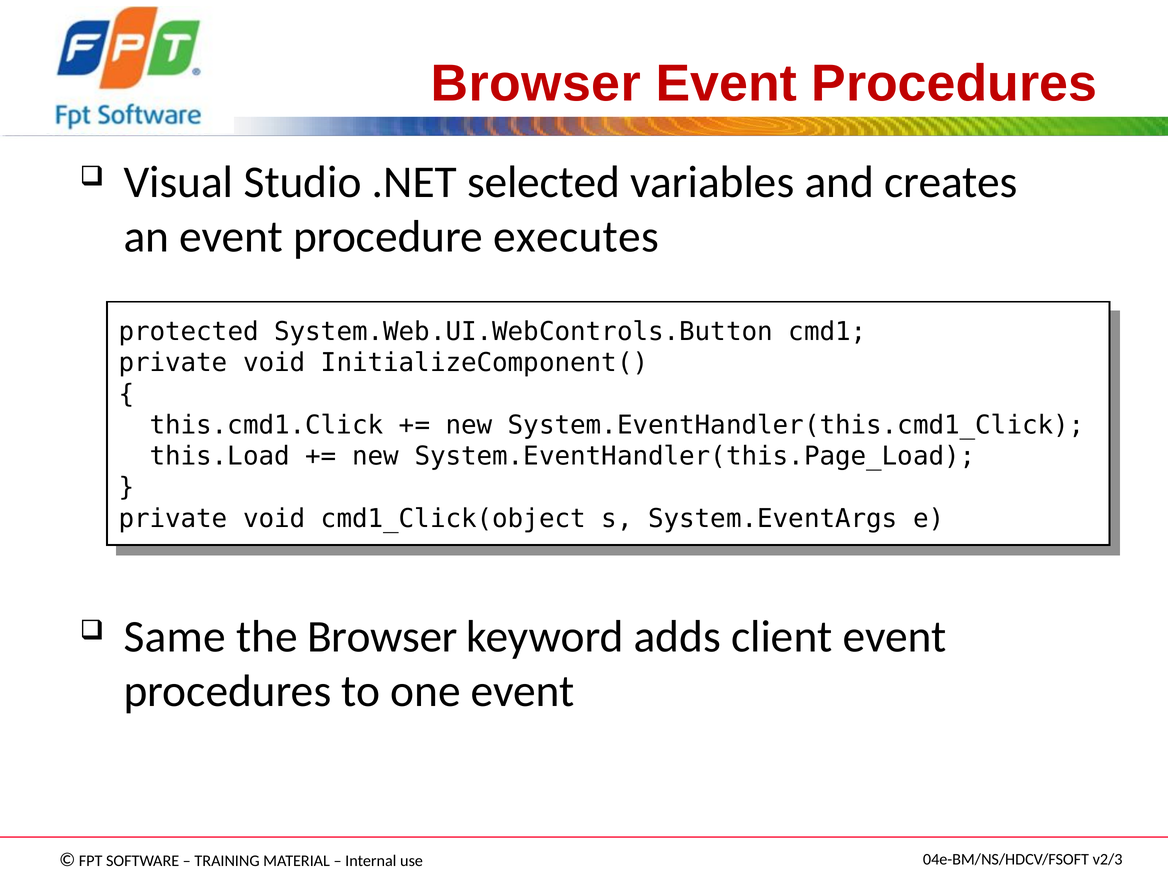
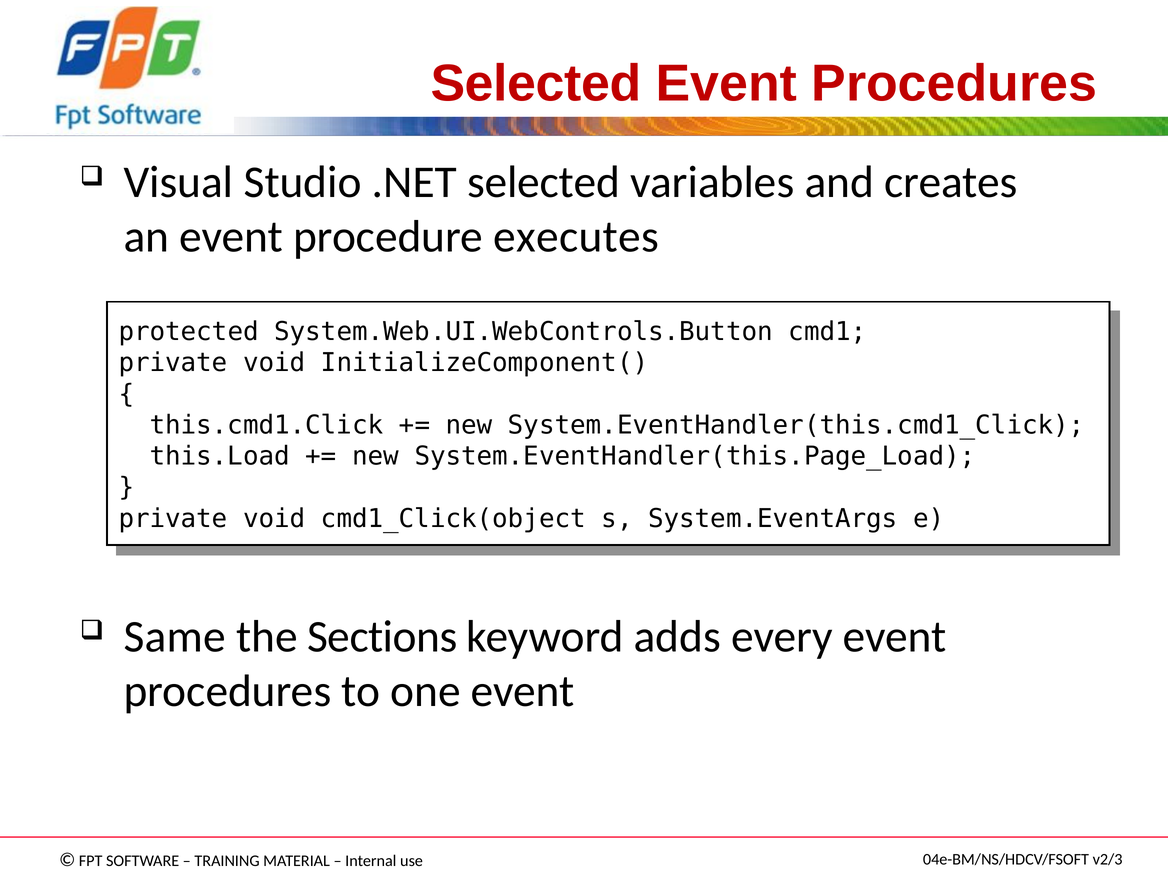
Browser: Browser -> Selected (536, 83)
the Browser: Browser -> Sections (382, 637)
client: client -> every (782, 637)
